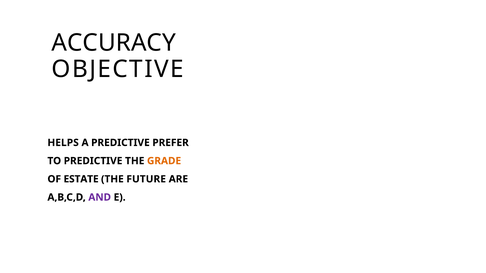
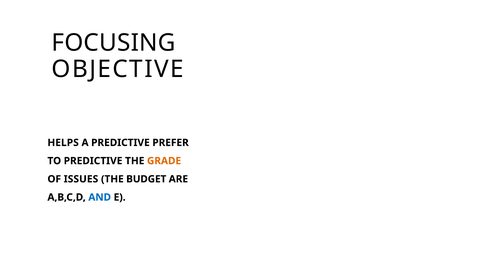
ACCURACY: ACCURACY -> FOCUSING (114, 43)
ESTATE: ESTATE -> ISSUES (81, 179)
FUTURE: FUTURE -> BUDGET (146, 179)
AND colour: purple -> blue (100, 198)
